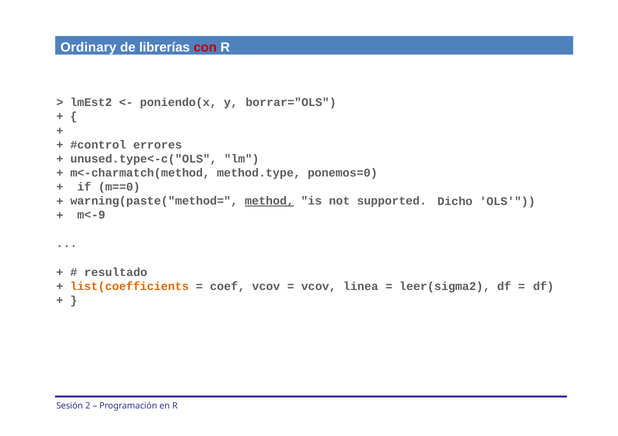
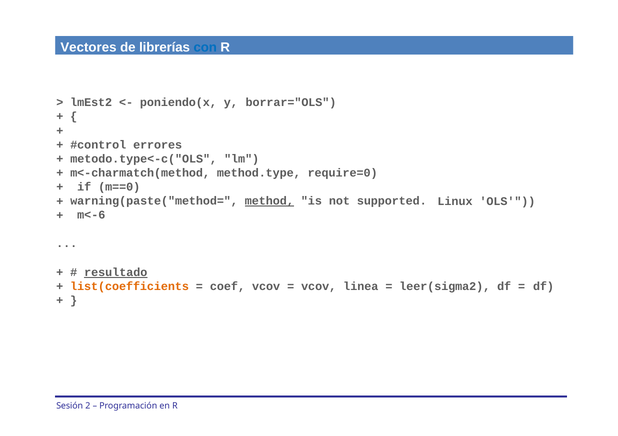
Ordinary: Ordinary -> Vectores (88, 48)
con colour: red -> blue (205, 48)
unused.type<-c("OLS: unused.type<-c("OLS -> metodo.type<-c("OLS (144, 159)
ponemos=0: ponemos=0 -> require=0 (343, 173)
Dicho: Dicho -> Linux (455, 202)
m<-9: m<-9 -> m<-6 (91, 215)
resultado underline: none -> present (116, 273)
